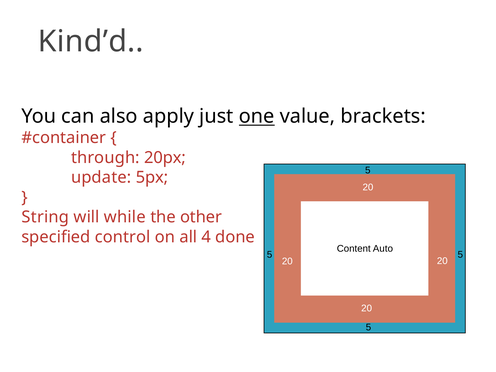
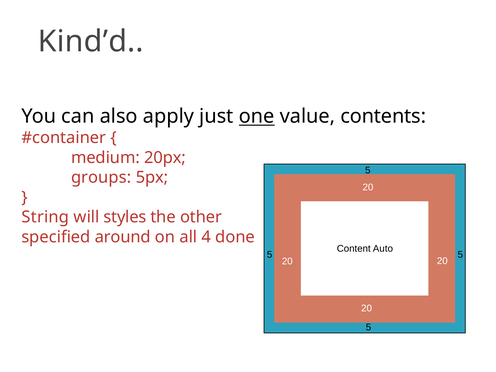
brackets: brackets -> contents (383, 116)
through: through -> medium (105, 158)
update: update -> groups (101, 178)
while: while -> styles (125, 217)
control: control -> around (123, 237)
